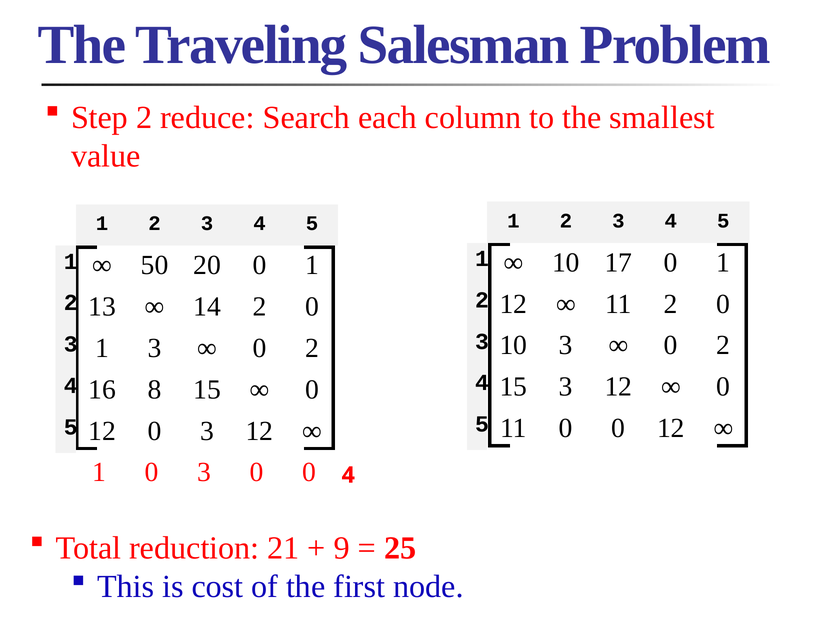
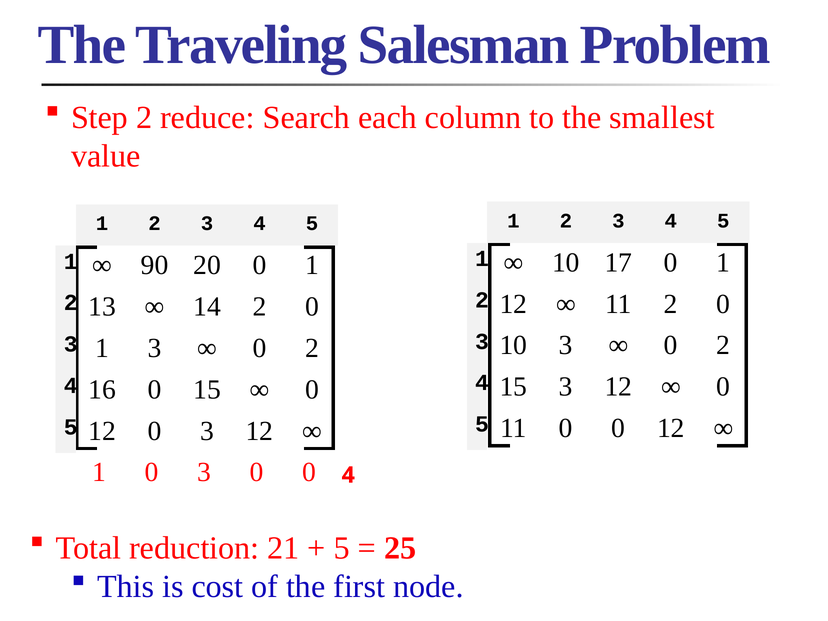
50: 50 -> 90 (155, 265)
16 8: 8 -> 0 (155, 390)
9: 9 -> 5 (342, 548)
